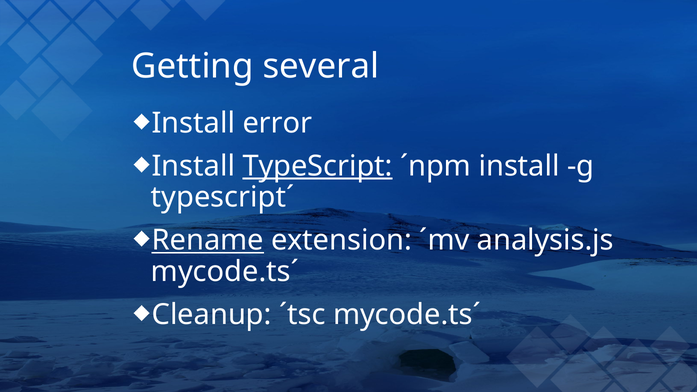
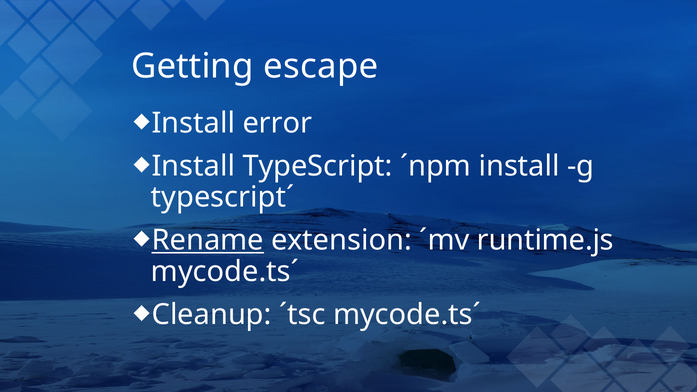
several: several -> escape (321, 66)
TypeScript underline: present -> none (318, 166)
analysis.js: analysis.js -> runtime.js (545, 240)
